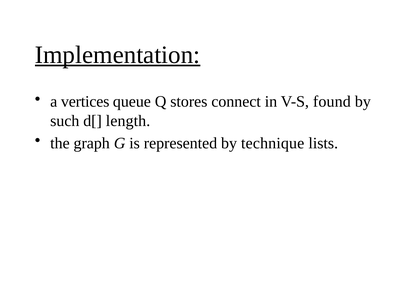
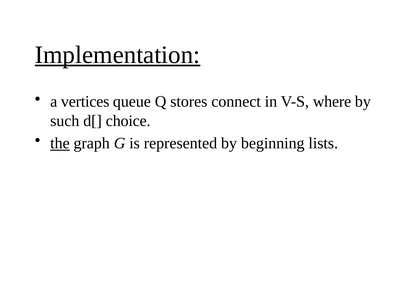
found: found -> where (332, 102)
length: length -> choice (128, 121)
the underline: none -> present (60, 143)
technique: technique -> beginning (273, 143)
